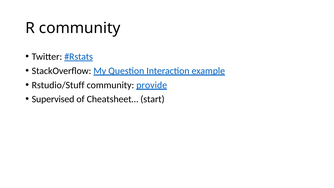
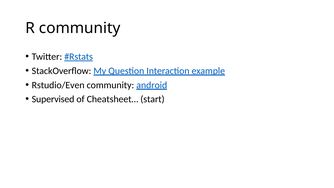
Rstudio/Stuff: Rstudio/Stuff -> Rstudio/Even (58, 85)
provide: provide -> android (152, 85)
